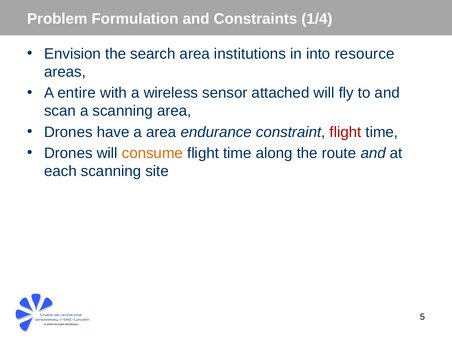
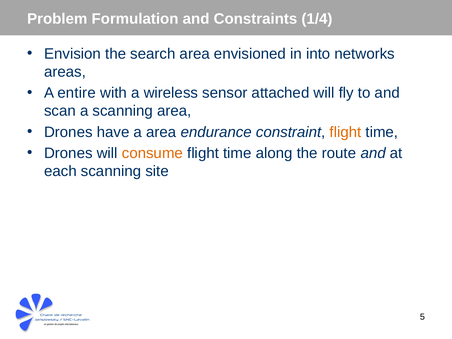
institutions: institutions -> envisioned (250, 54)
resource: resource -> networks (365, 54)
flight colour: red -> orange (345, 132)
